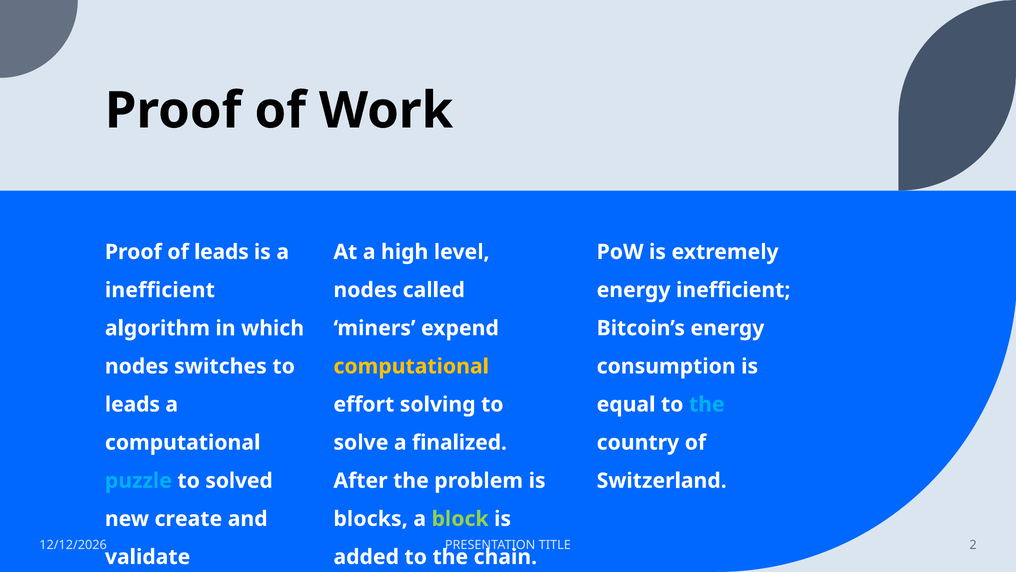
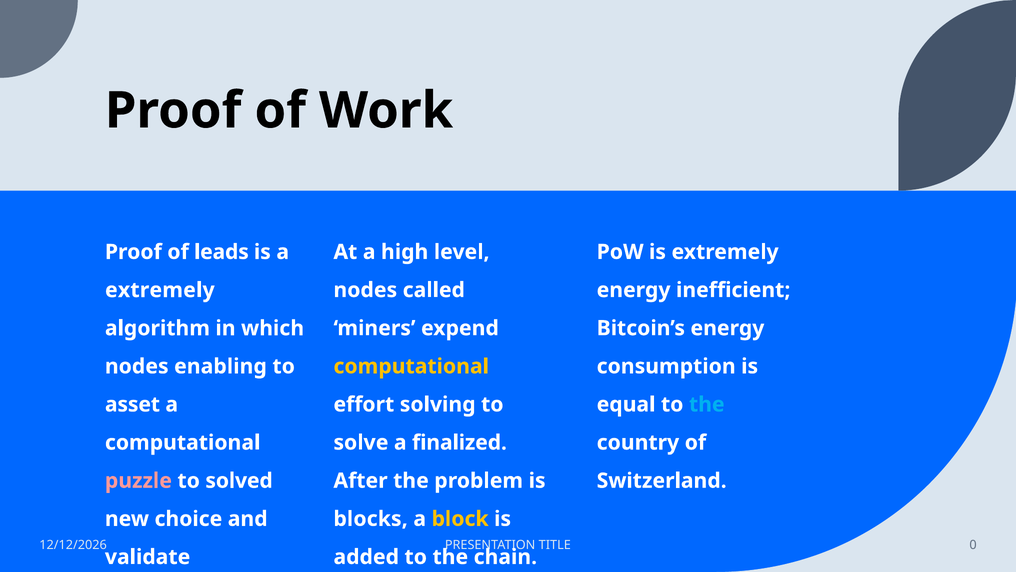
inefficient: inefficient -> extremely (160, 290)
switches: switches -> enabling (220, 366)
leads: leads -> asset (132, 404)
puzzle colour: light blue -> pink (138, 480)
block colour: light green -> yellow (460, 518)
create: create -> choice (188, 518)
2: 2 -> 0 (973, 545)
